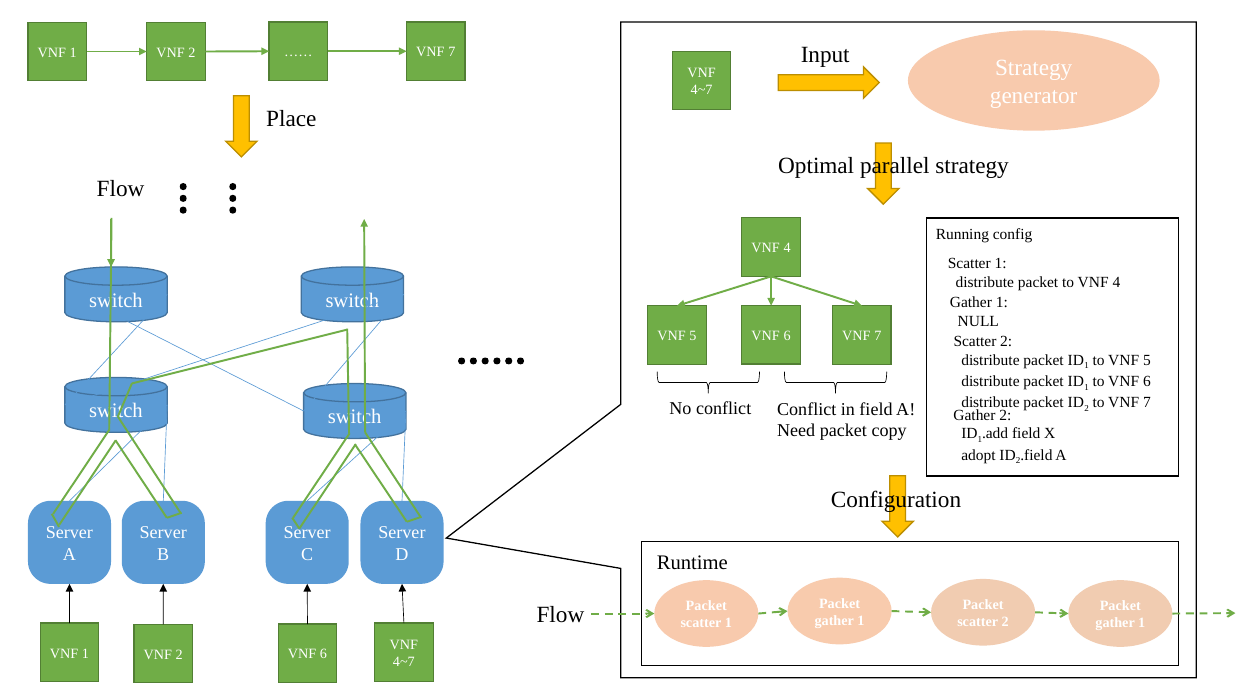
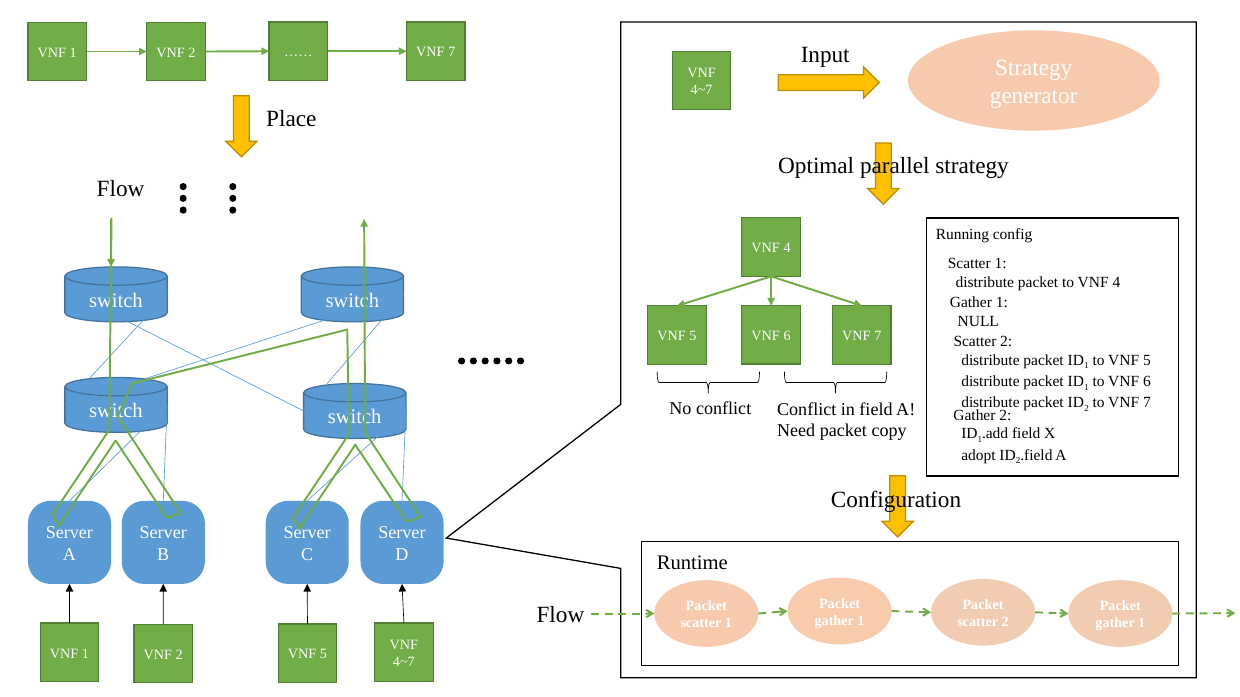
2 VNF 6: 6 -> 5 (323, 655)
